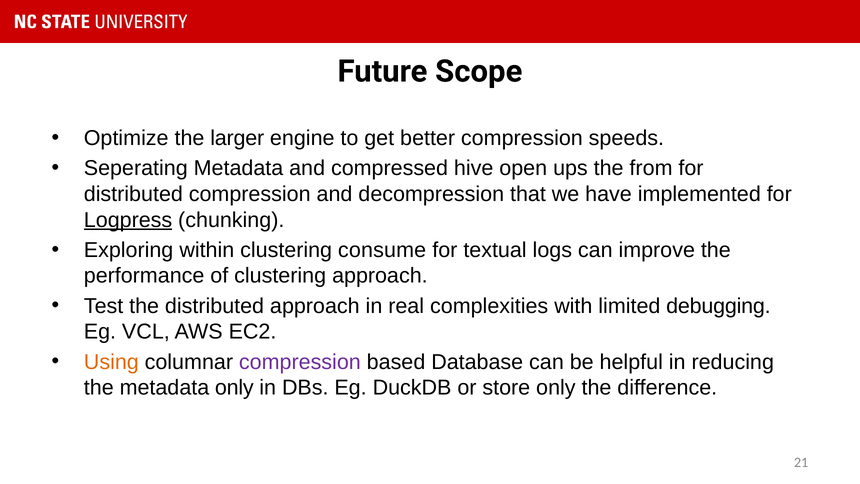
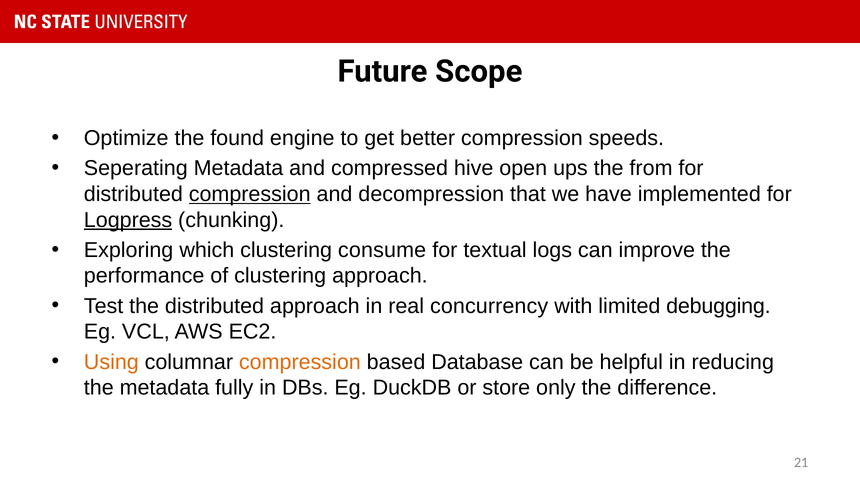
larger: larger -> found (237, 138)
compression underline: none -> present (250, 194)
within: within -> which (207, 250)
complexities: complexities -> concurrency (489, 306)
compression colour: purple -> orange (300, 362)
metadata only: only -> fully (234, 388)
